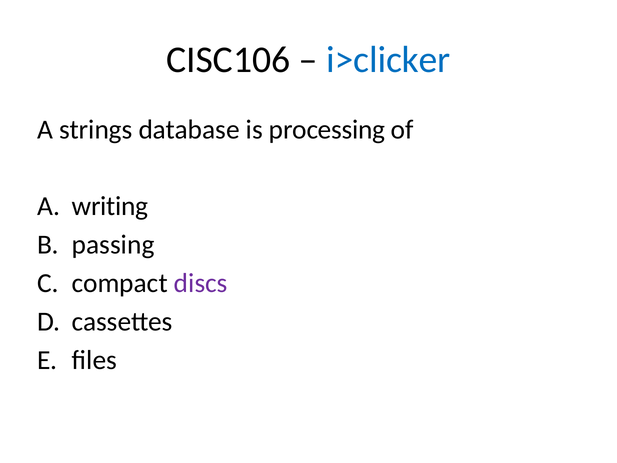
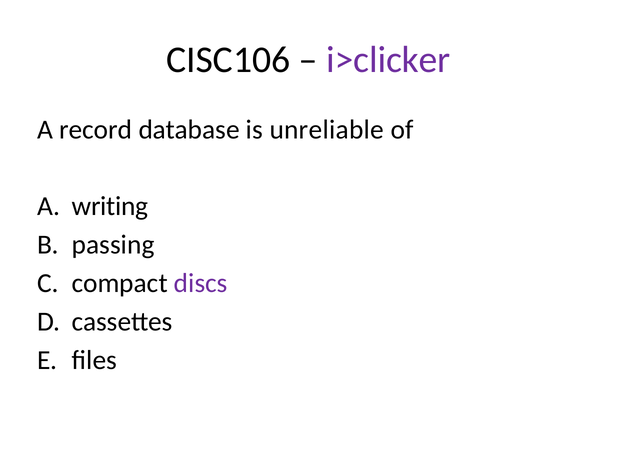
i>clicker colour: blue -> purple (388, 60)
strings: strings -> record (96, 129)
processing: processing -> unreliable (327, 129)
